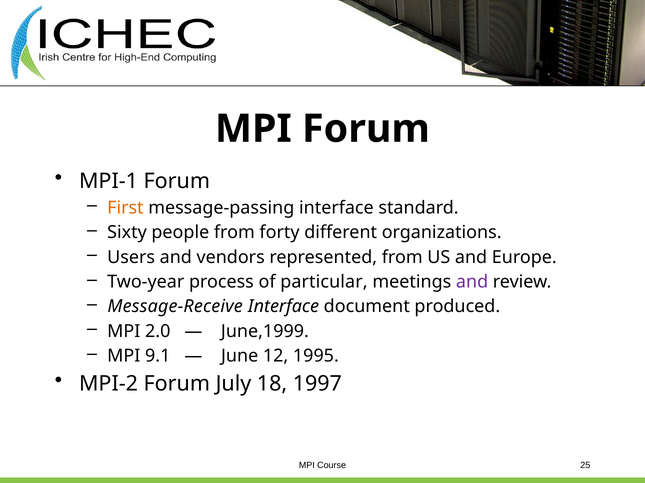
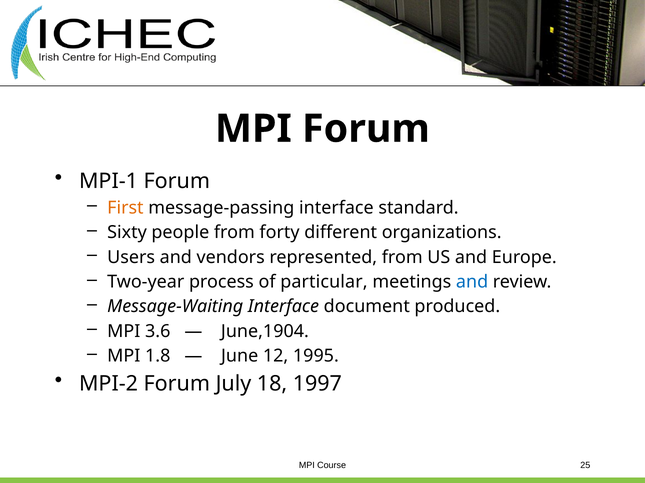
and colour: purple -> blue (472, 282)
Message-Receive: Message-Receive -> Message-Waiting (175, 307)
2.0: 2.0 -> 3.6 (158, 332)
June,1999: June,1999 -> June,1904 (265, 332)
9.1: 9.1 -> 1.8 (158, 356)
